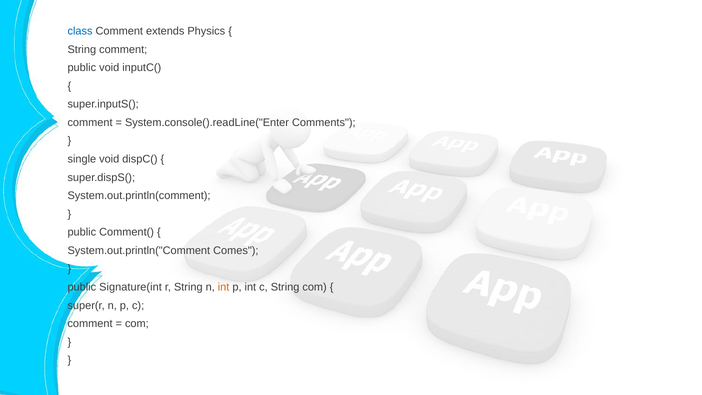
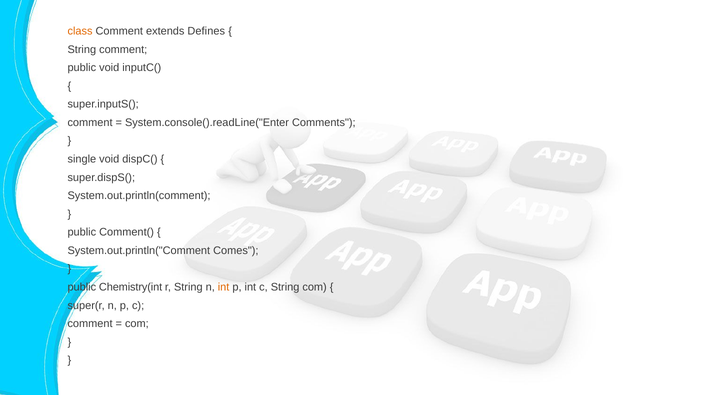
class colour: blue -> orange (80, 31)
Physics: Physics -> Defines (206, 31)
Signature(int: Signature(int -> Chemistry(int (131, 287)
